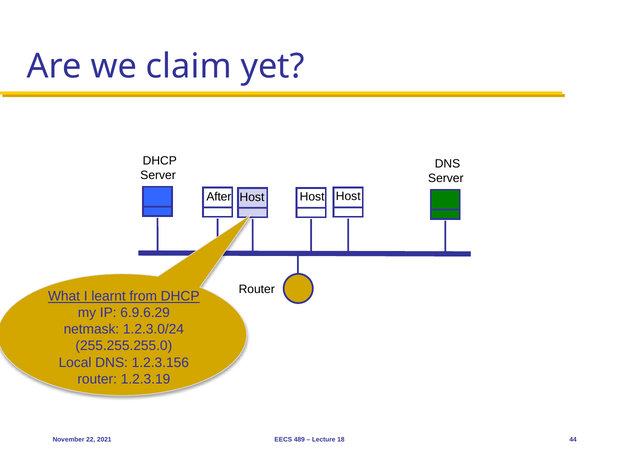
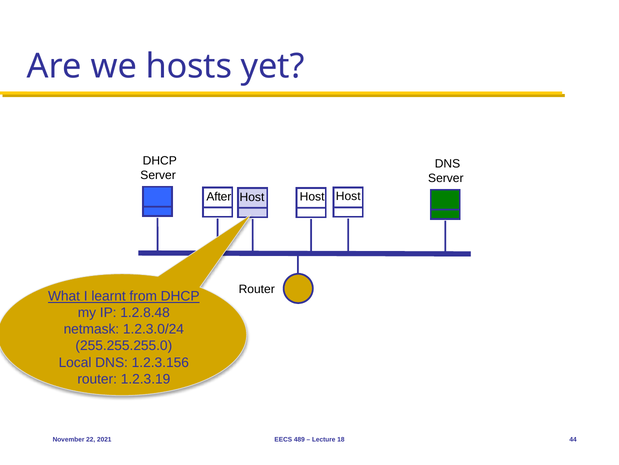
claim: claim -> hosts (189, 66)
6.9.6.29: 6.9.6.29 -> 1.2.8.48 (145, 312)
